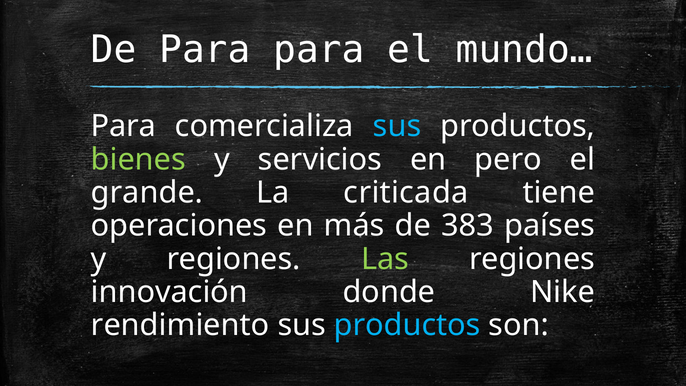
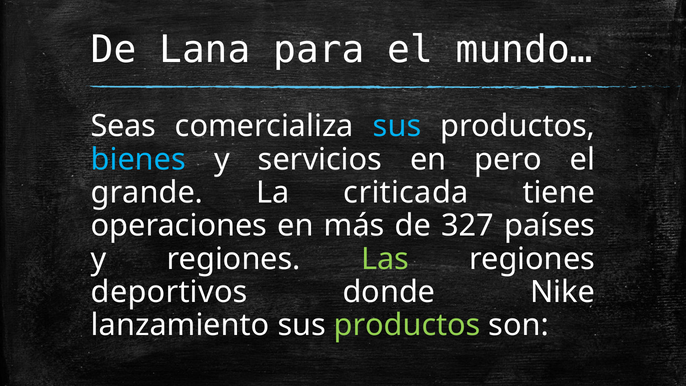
De Para: Para -> Lana (205, 50)
Para: Para -> Seas (123, 126)
bienes colour: light green -> light blue (138, 159)
383: 383 -> 327 (468, 226)
innovación: innovación -> deportivos (169, 292)
rendimiento: rendimiento -> lanzamiento (180, 325)
productos colour: light blue -> light green (407, 325)
